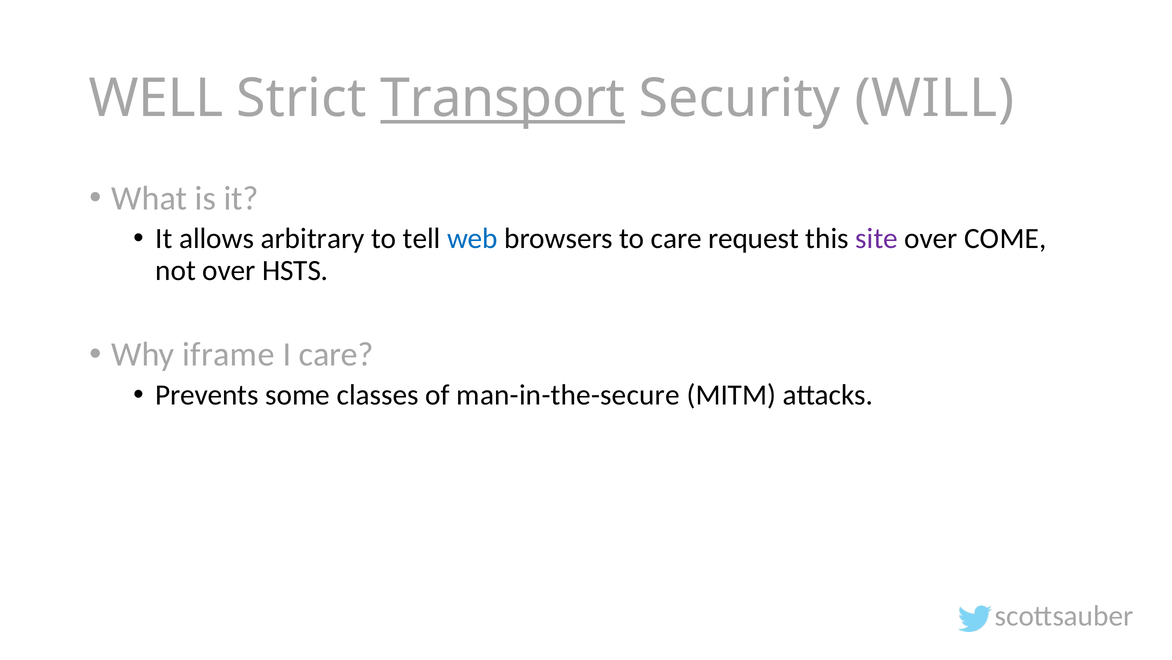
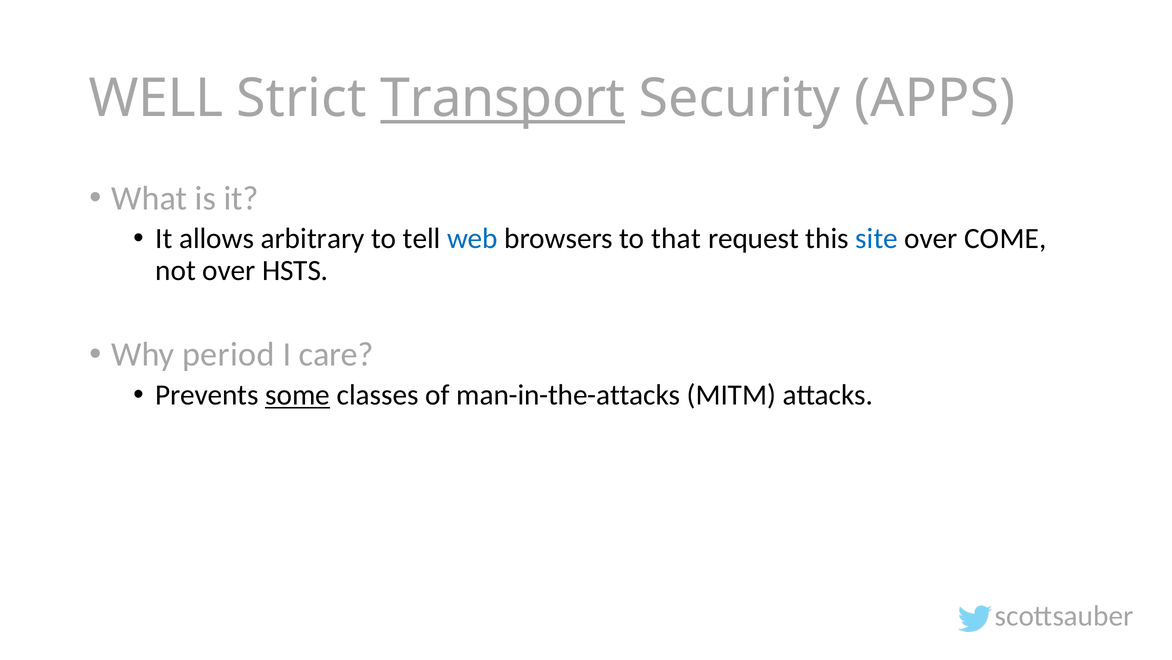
WILL: WILL -> APPS (935, 98)
to care: care -> that (676, 238)
site colour: purple -> blue (877, 238)
iframe: iframe -> period (228, 354)
some underline: none -> present (298, 395)
man-in-the-secure: man-in-the-secure -> man-in-the-attacks (568, 395)
